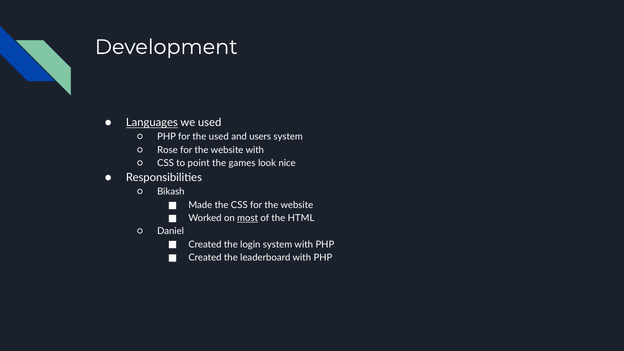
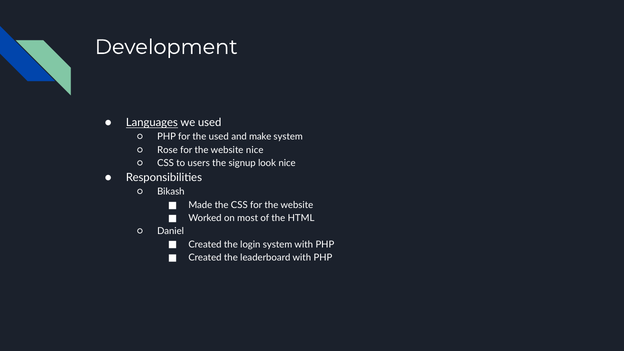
users: users -> make (260, 137)
website with: with -> nice (255, 150)
point: point -> users (199, 163)
games: games -> signup (242, 163)
most underline: present -> none (248, 218)
